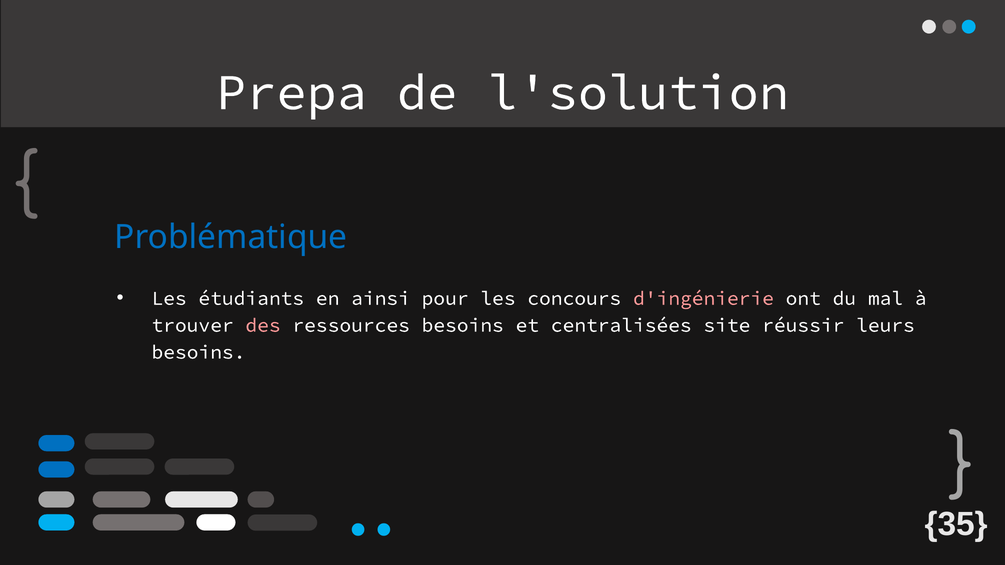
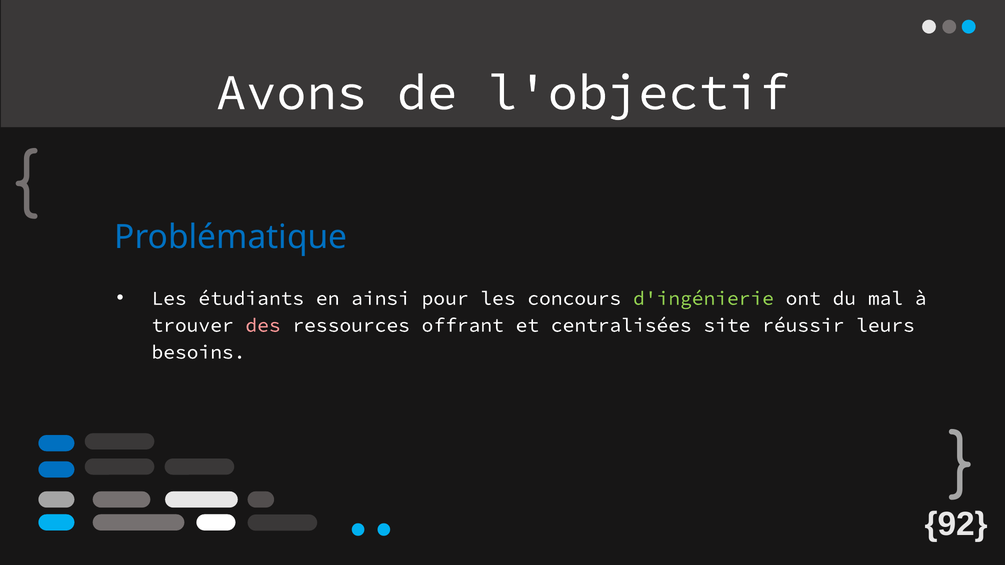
Prepa: Prepa -> Avons (291, 93)
l'solution: l'solution -> l'objectif (638, 93)
d'ingénierie colour: pink -> light green (704, 298)
ressources besoins: besoins -> offrant (463, 325)
35: 35 -> 92 (956, 524)
